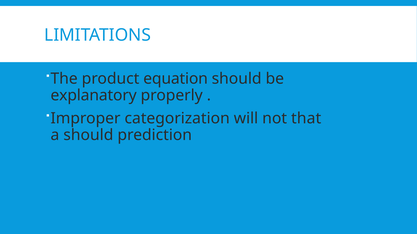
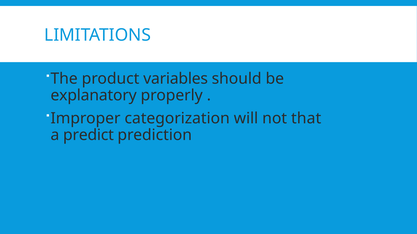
equation: equation -> variables (176, 79)
a should: should -> predict (88, 135)
